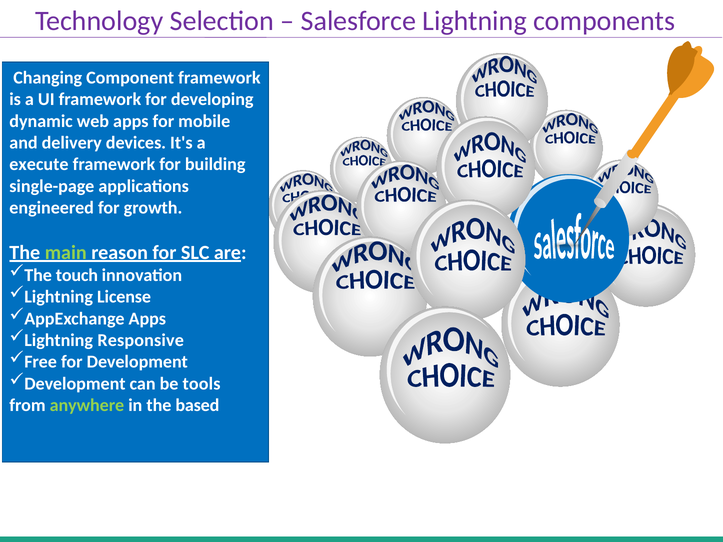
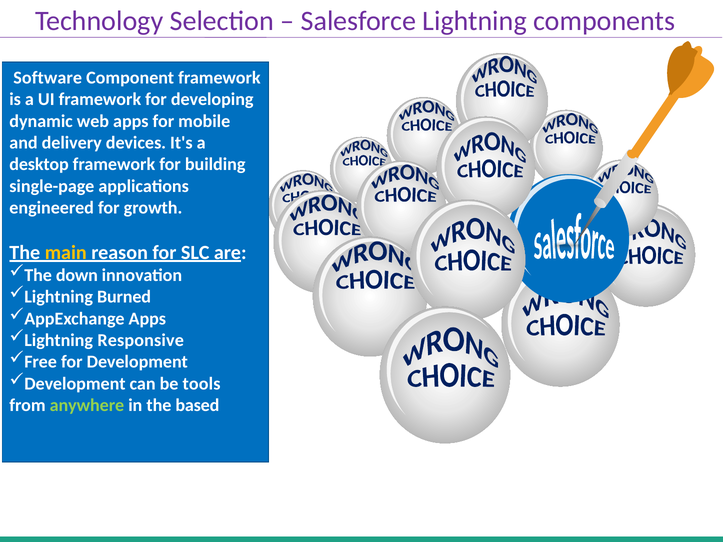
Changing: Changing -> Software (48, 78)
execute: execute -> desktop (39, 164)
main colour: light green -> yellow (66, 253)
touch: touch -> down (77, 275)
License: License -> Burned (124, 297)
